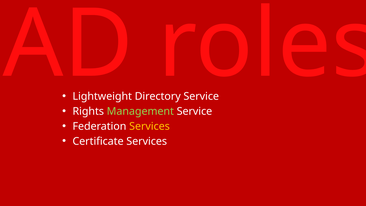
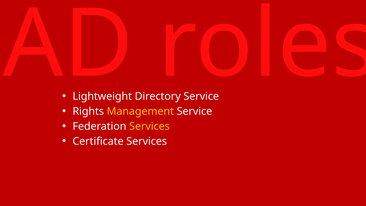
Management colour: light green -> yellow (140, 111)
